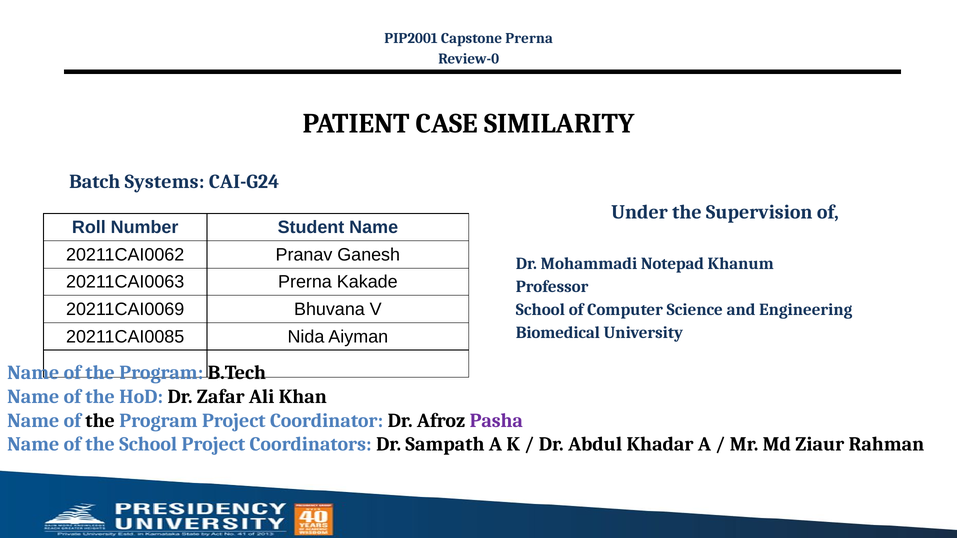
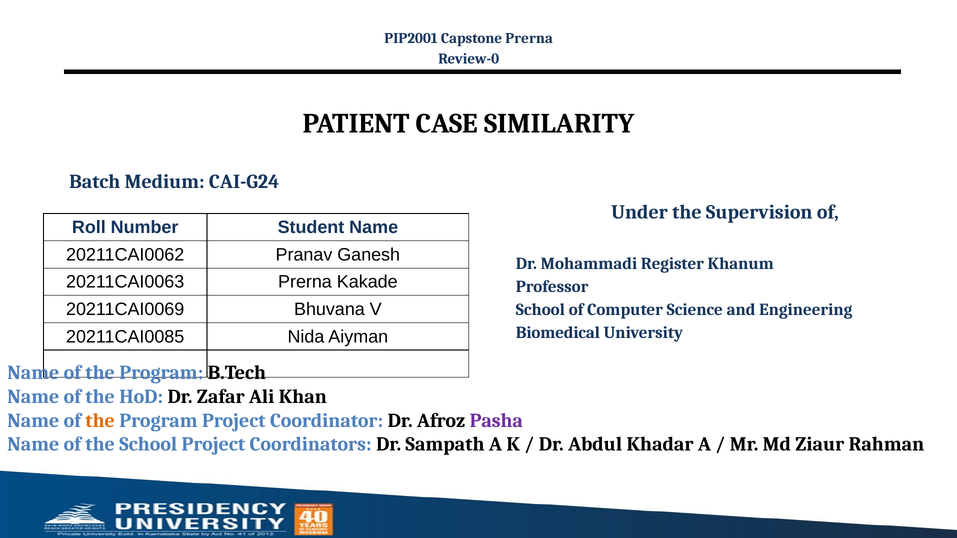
Systems: Systems -> Medium (165, 182)
Notepad: Notepad -> Register (672, 264)
the colour: black -> orange (100, 421)
